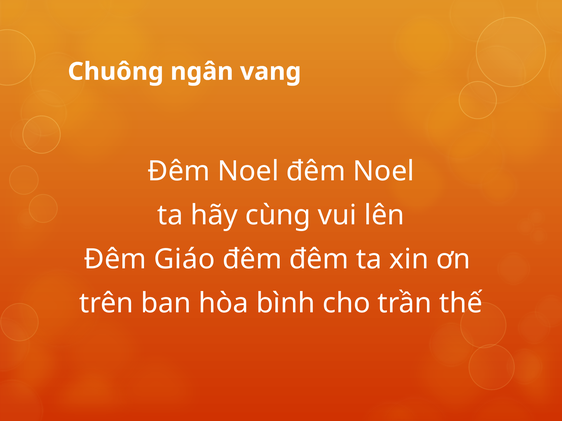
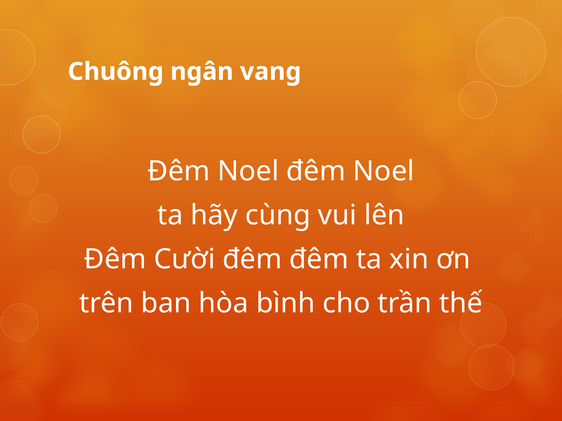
Giáo: Giáo -> Cười (185, 260)
